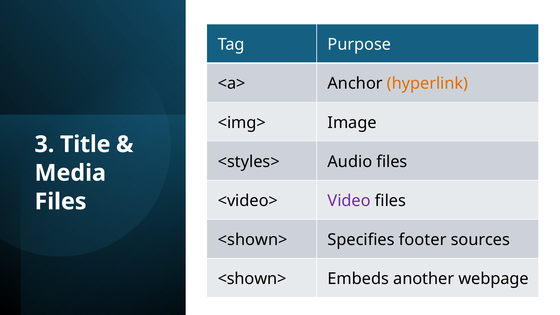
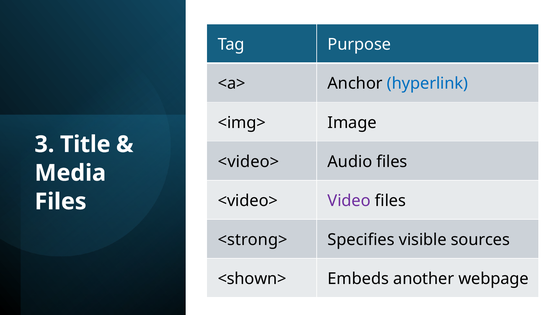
hyperlink colour: orange -> blue (428, 84)
<styles>: <styles> -> <video> (249, 162)
<shown>: <shown> -> <strong> (253, 240)
footer: footer -> visible (423, 240)
